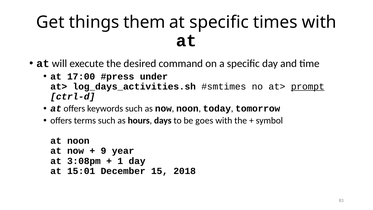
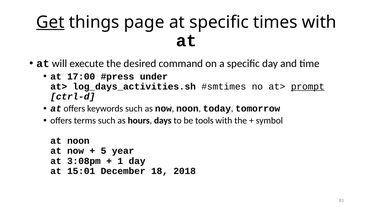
Get underline: none -> present (50, 22)
them: them -> page (144, 22)
goes: goes -> tools (204, 121)
9: 9 -> 5 (104, 151)
15: 15 -> 18 (159, 171)
